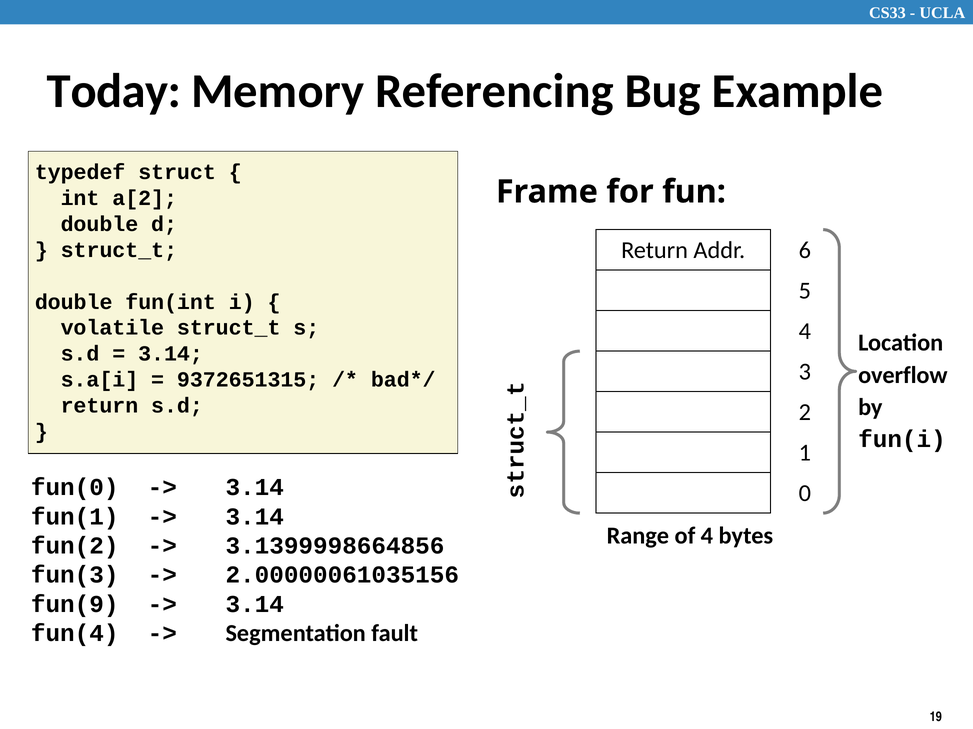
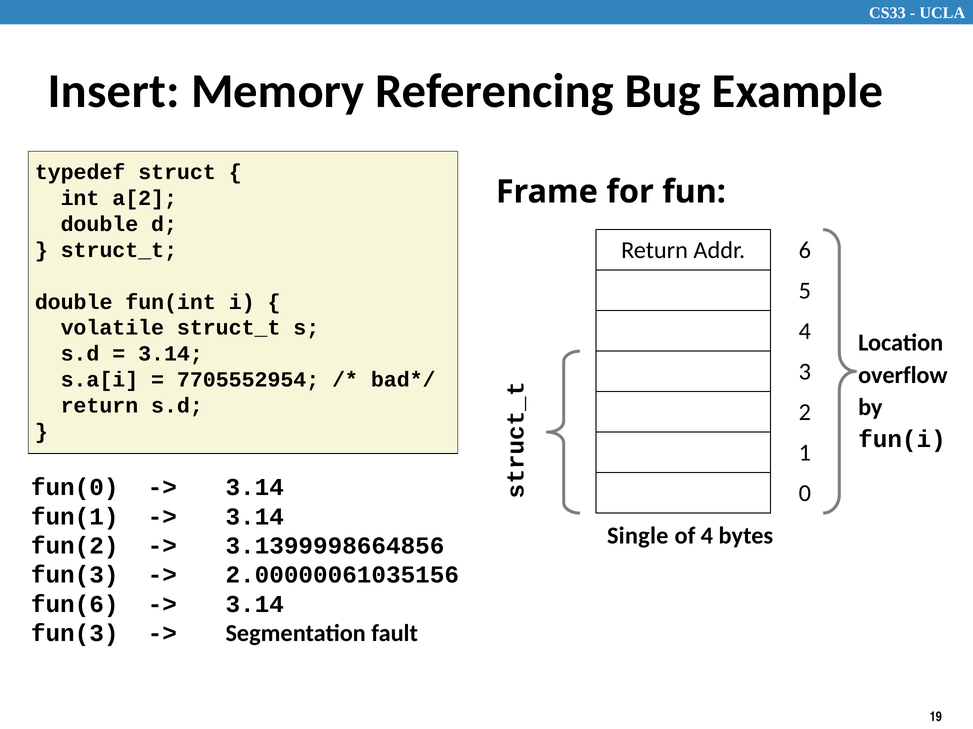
Today: Today -> Insert (114, 91)
9372651315: 9372651315 -> 7705552954 (248, 380)
Range: Range -> Single (638, 536)
fun(9: fun(9 -> fun(6 (75, 605)
fun(4: fun(4 -> fun(3 (75, 634)
